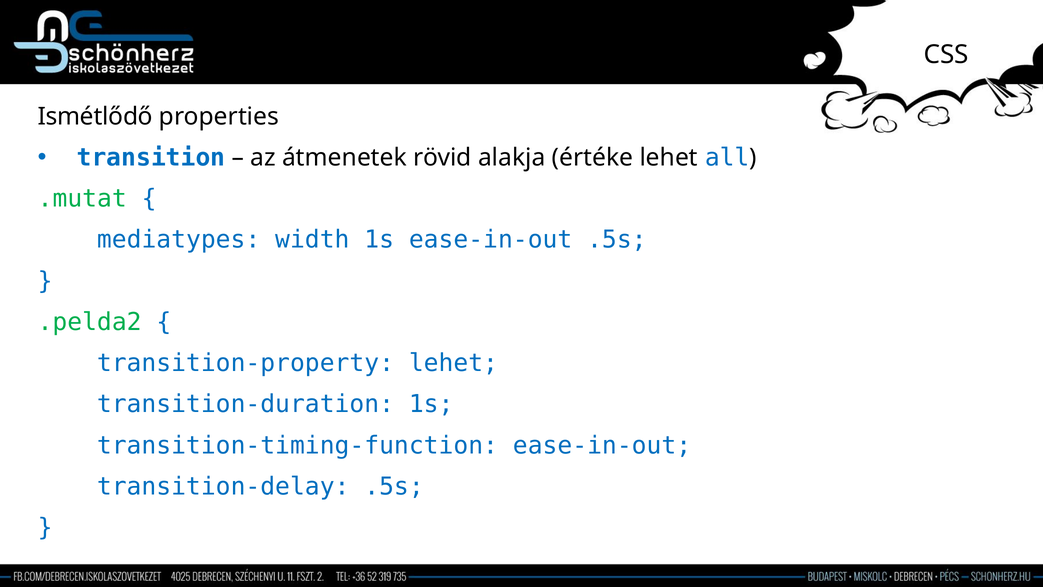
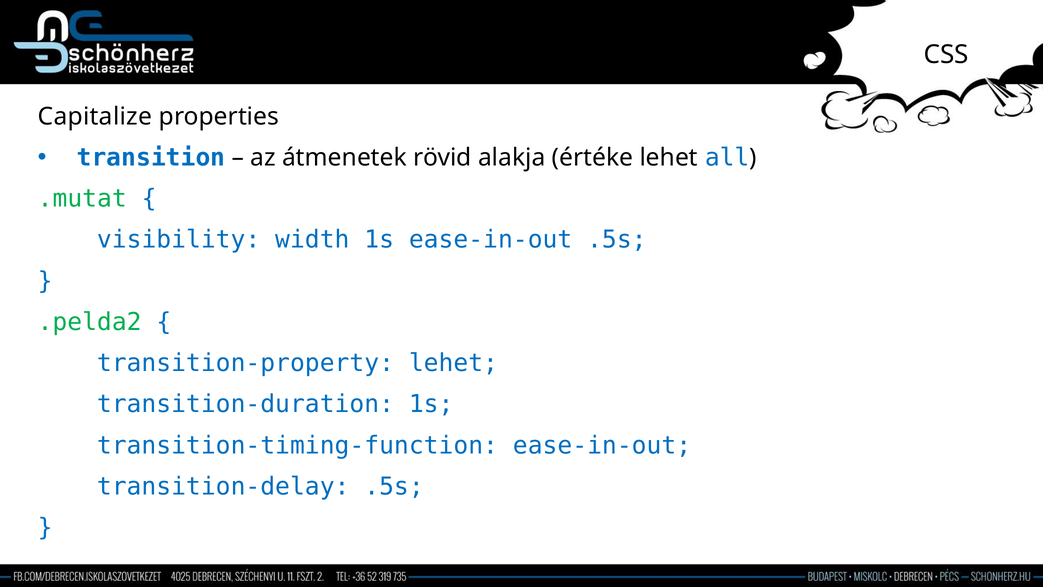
Ismétlődő: Ismétlődő -> Capitalize (95, 116)
mediatypes: mediatypes -> visibility (179, 240)
